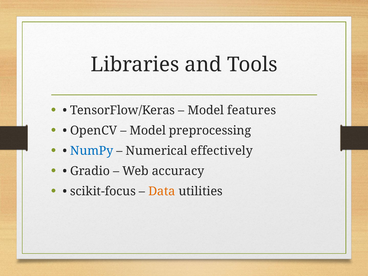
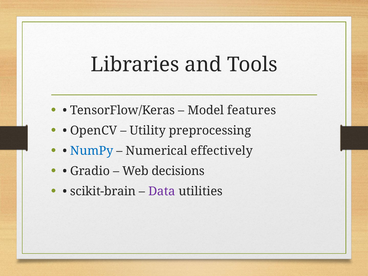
Model: Model -> Utility (148, 131)
accuracy: accuracy -> decisions (178, 171)
scikit-focus: scikit-focus -> scikit-brain (103, 191)
Data colour: orange -> purple (162, 191)
